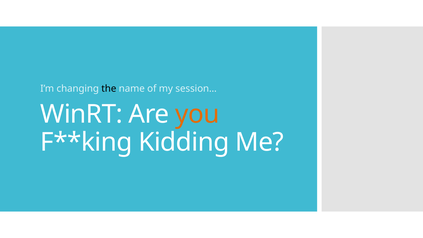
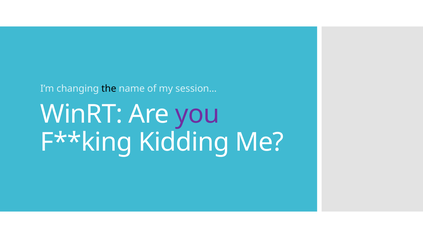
you colour: orange -> purple (197, 114)
